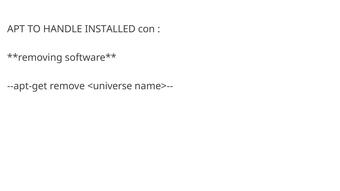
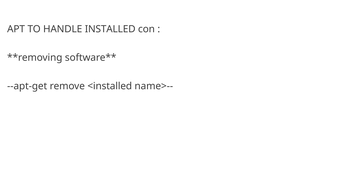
<universe: <universe -> <installed (110, 86)
